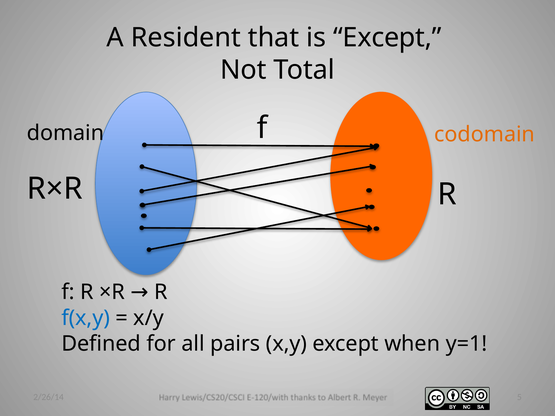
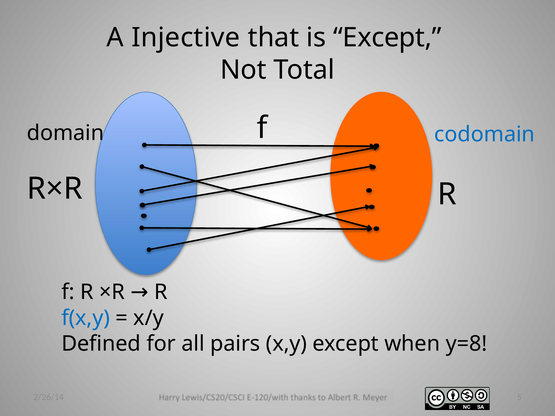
Resident: Resident -> Injective (186, 38)
codomain colour: orange -> blue (485, 135)
y=1: y=1 -> y=8 (466, 344)
